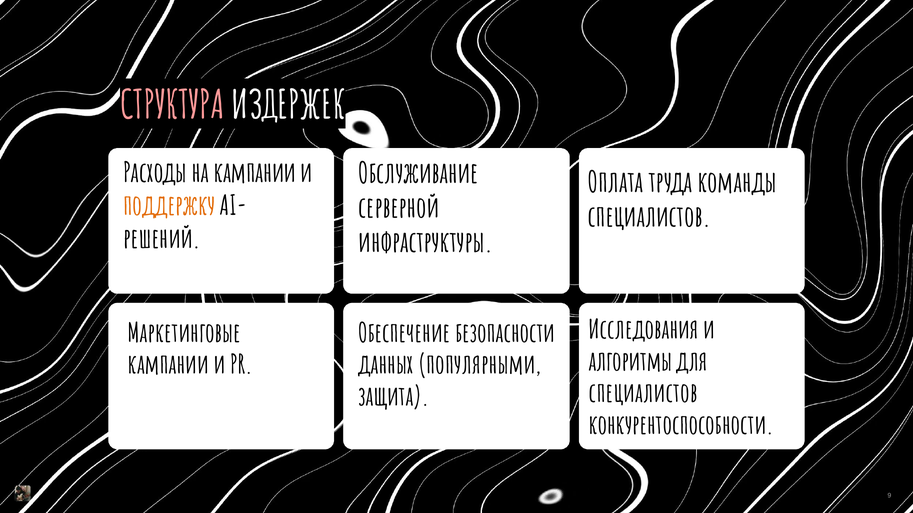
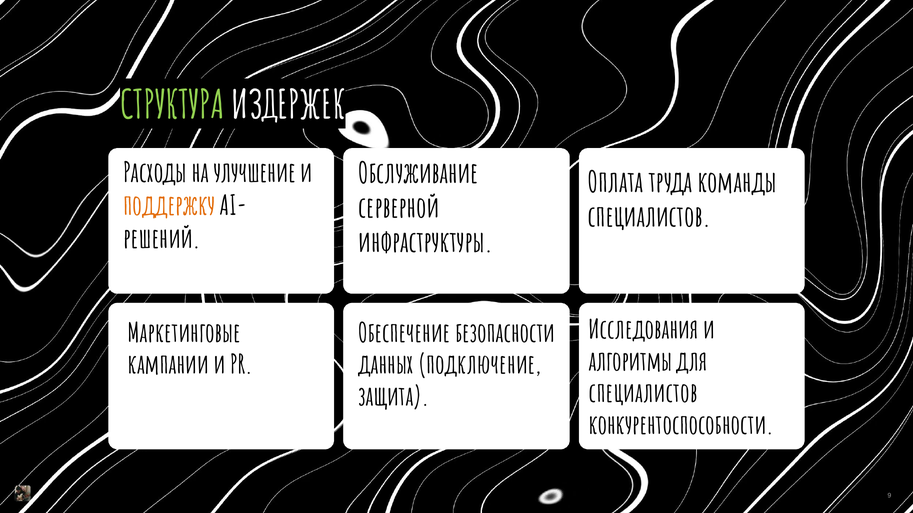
СТРУКТУРА colour: pink -> light green (172, 106)
на кампании: кампании -> улучшение (255, 173)
популярными: популярными -> подключение (480, 365)
